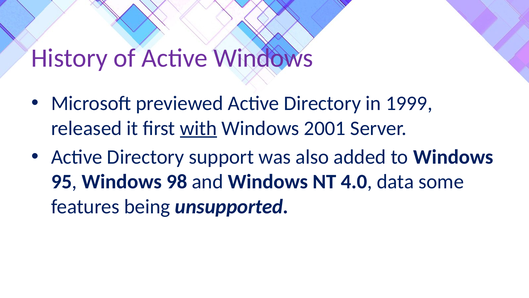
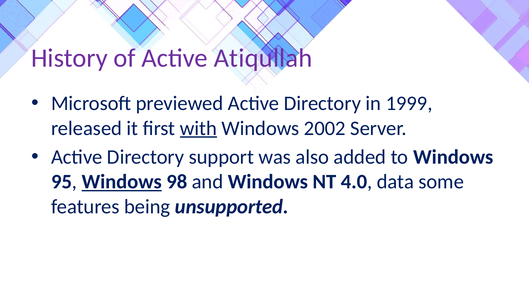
Active Windows: Windows -> Atiqullah (263, 58)
2001: 2001 -> 2002 (325, 128)
Windows underline: none -> present (122, 182)
